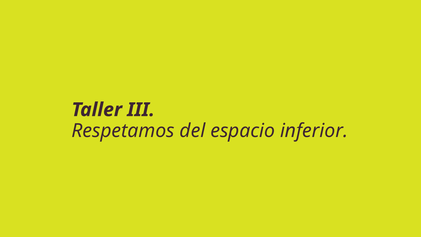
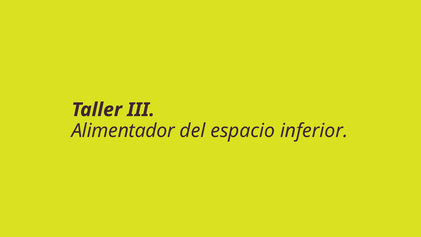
Respetamos: Respetamos -> Alimentador (123, 131)
